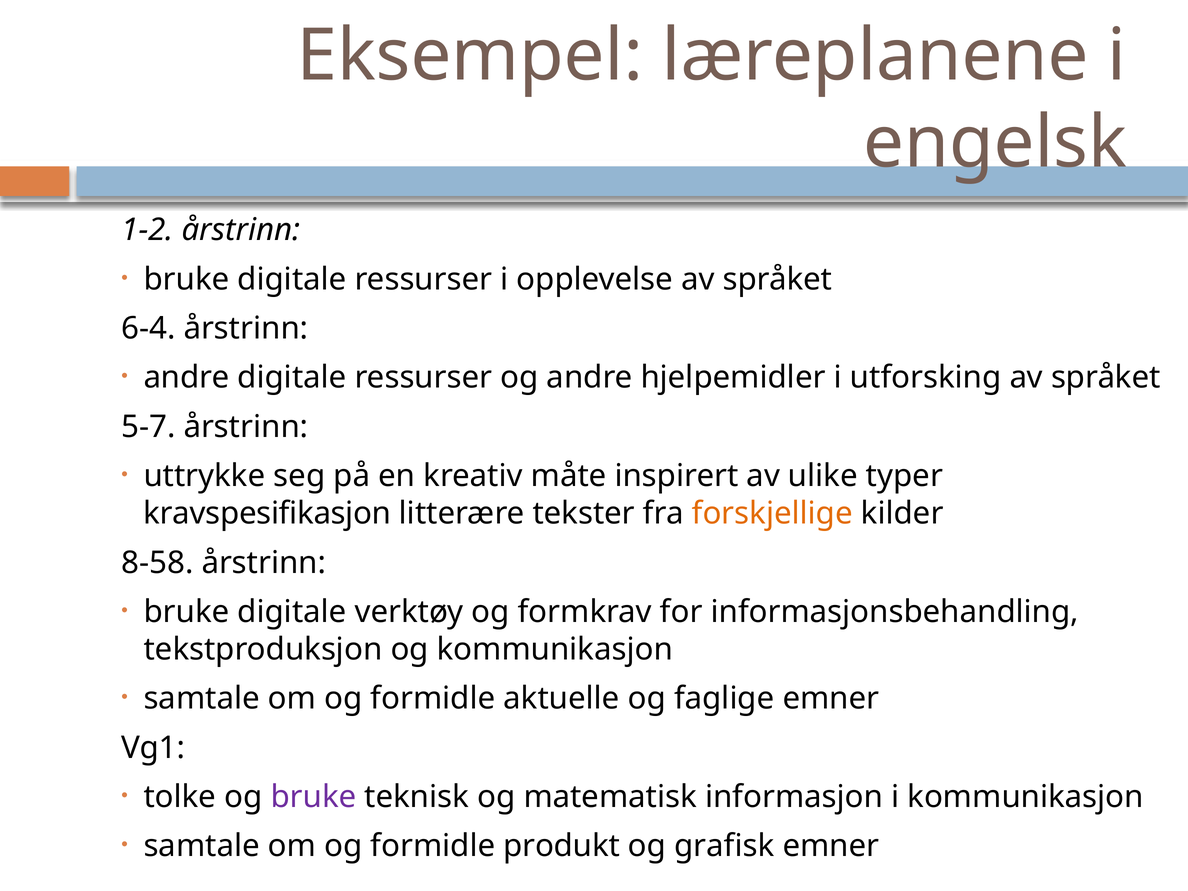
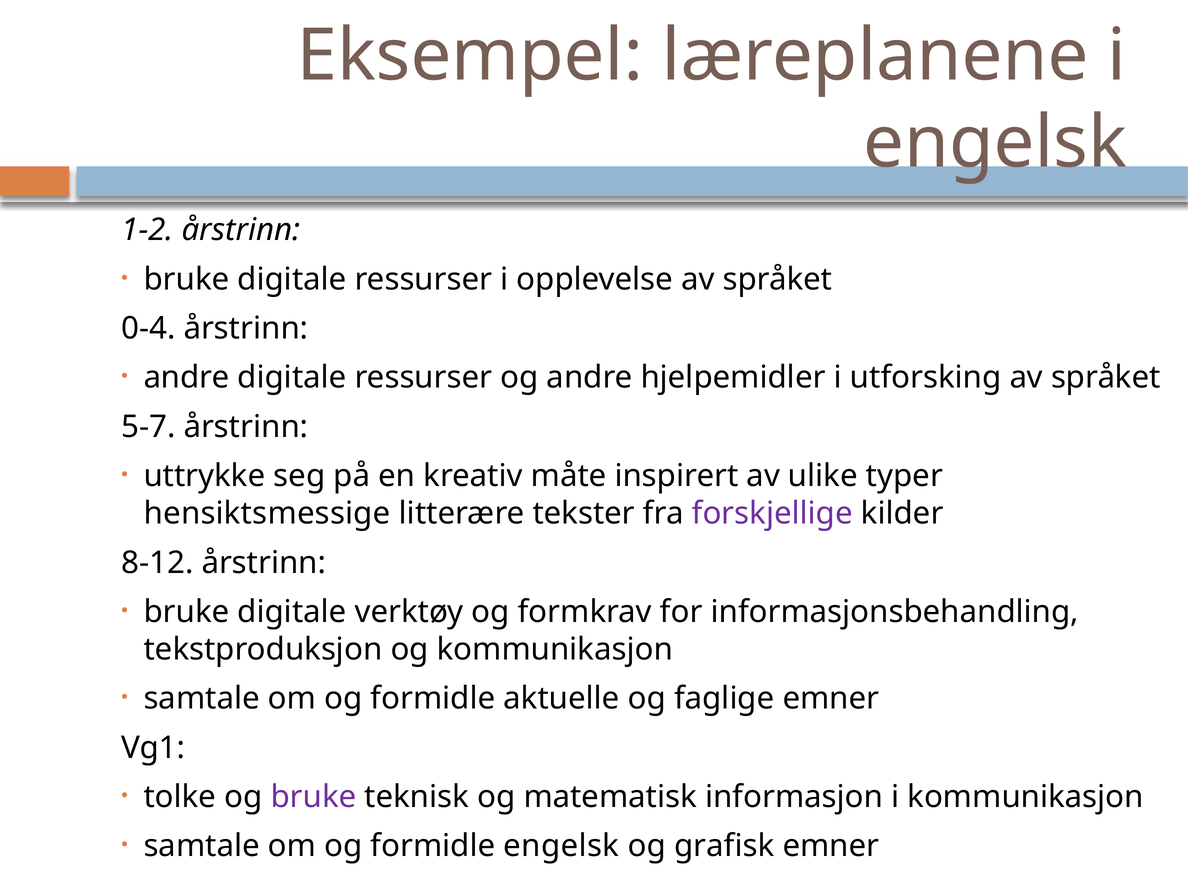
6-4: 6-4 -> 0-4 (148, 328)
kravspesifikasjon: kravspesifikasjon -> hensiktsmessige (267, 514)
forskjellige colour: orange -> purple (772, 514)
8-58: 8-58 -> 8-12 (157, 563)
formidle produkt: produkt -> engelsk (561, 846)
